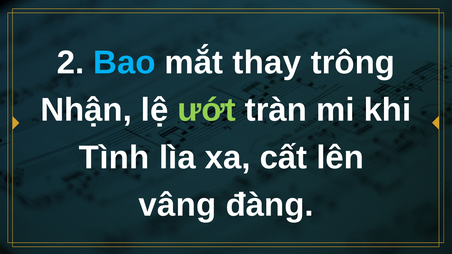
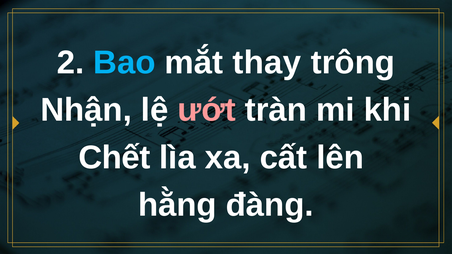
ướt colour: light green -> pink (207, 110)
Tình: Tình -> Chết (114, 158)
vâng: vâng -> hằng (177, 205)
